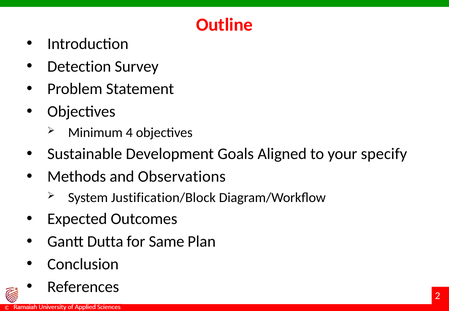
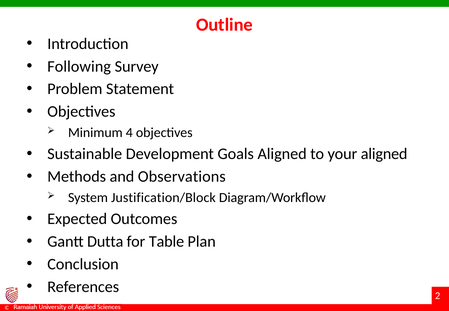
Detection: Detection -> Following (79, 66)
your specify: specify -> aligned (384, 154)
Same: Same -> Table (166, 241)
